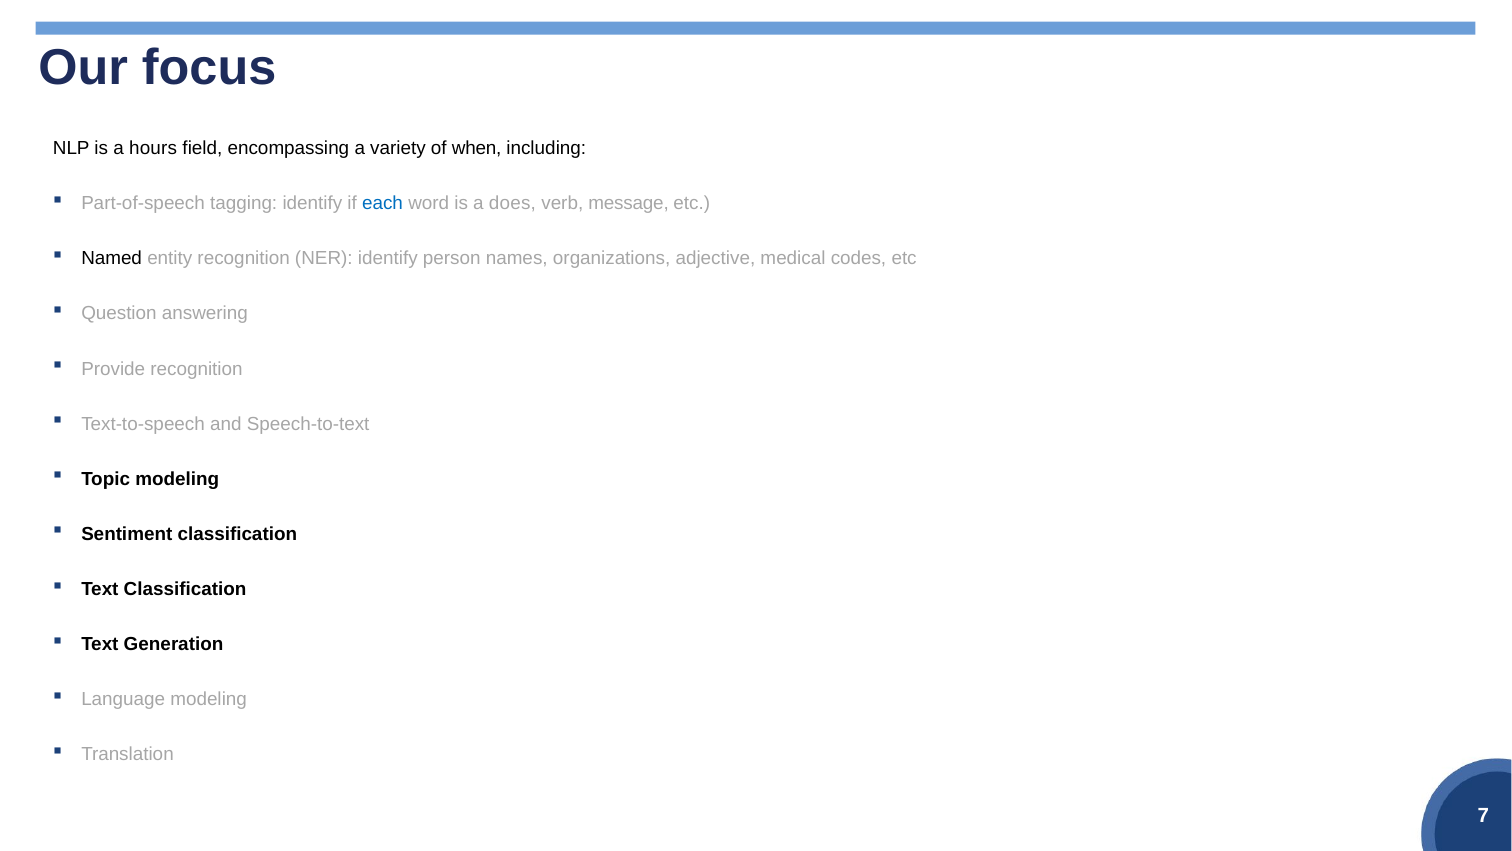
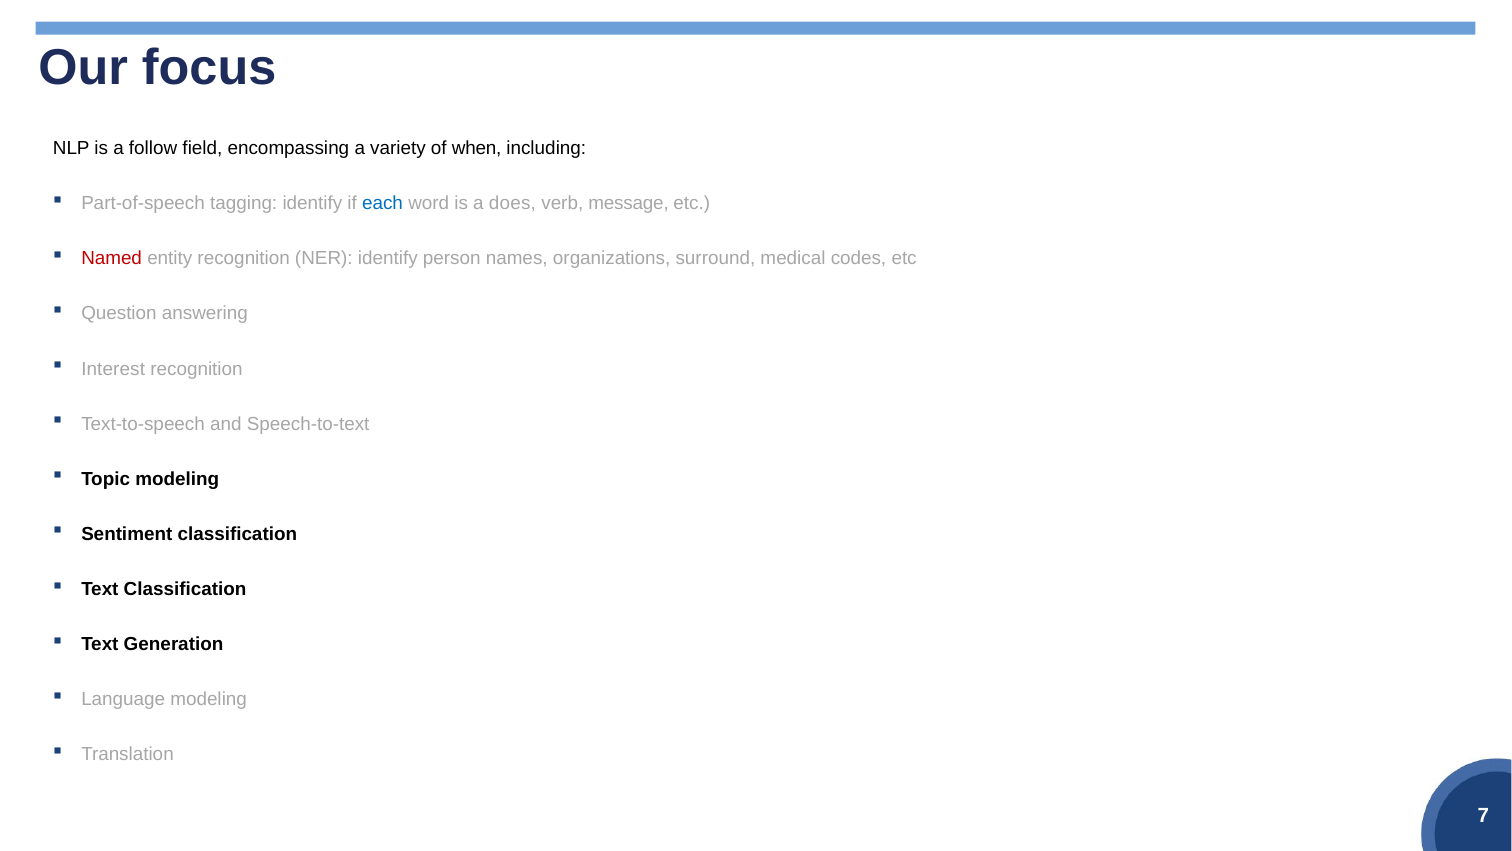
hours: hours -> follow (153, 148)
Named colour: black -> red (112, 259)
adjective: adjective -> surround (715, 259)
Provide: Provide -> Interest (113, 369)
